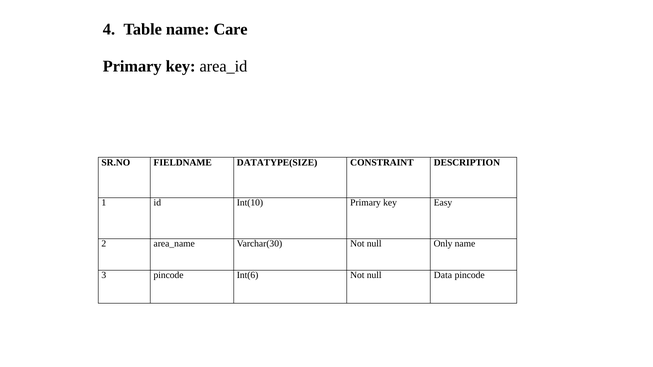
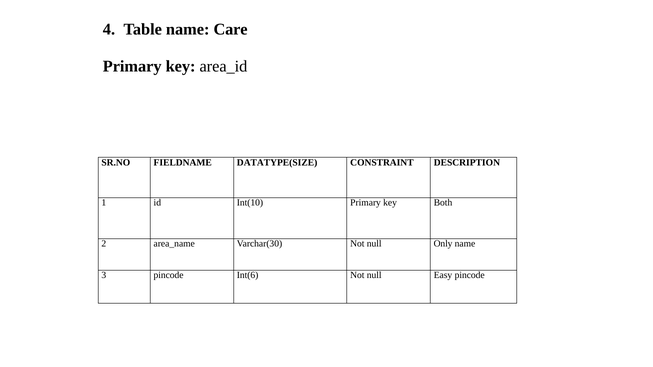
Easy: Easy -> Both (443, 203)
Data: Data -> Easy (443, 276)
